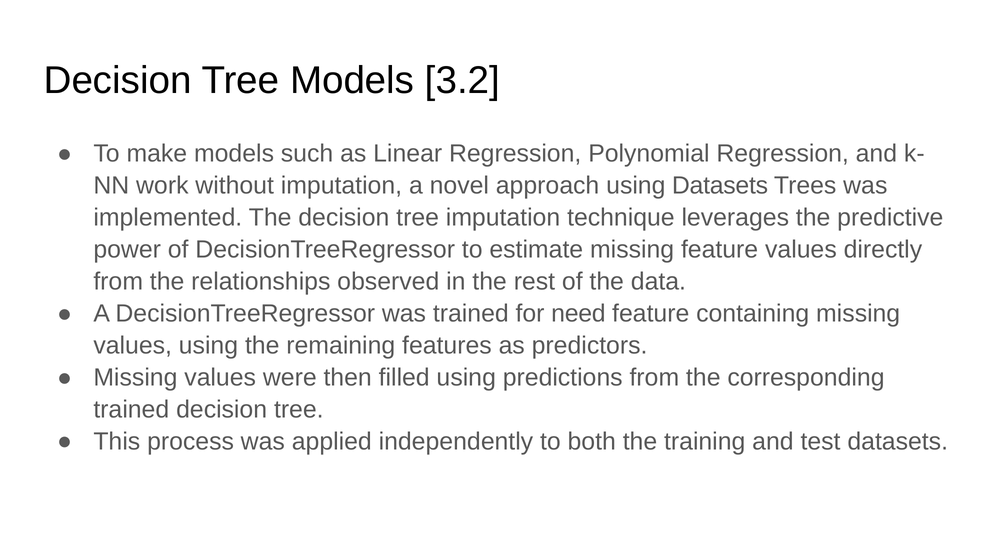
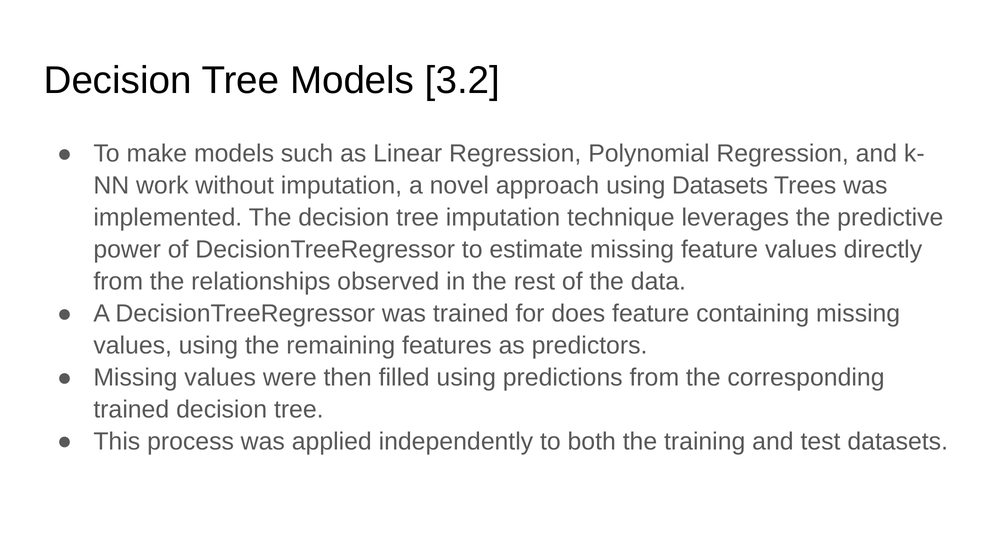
need: need -> does (578, 313)
